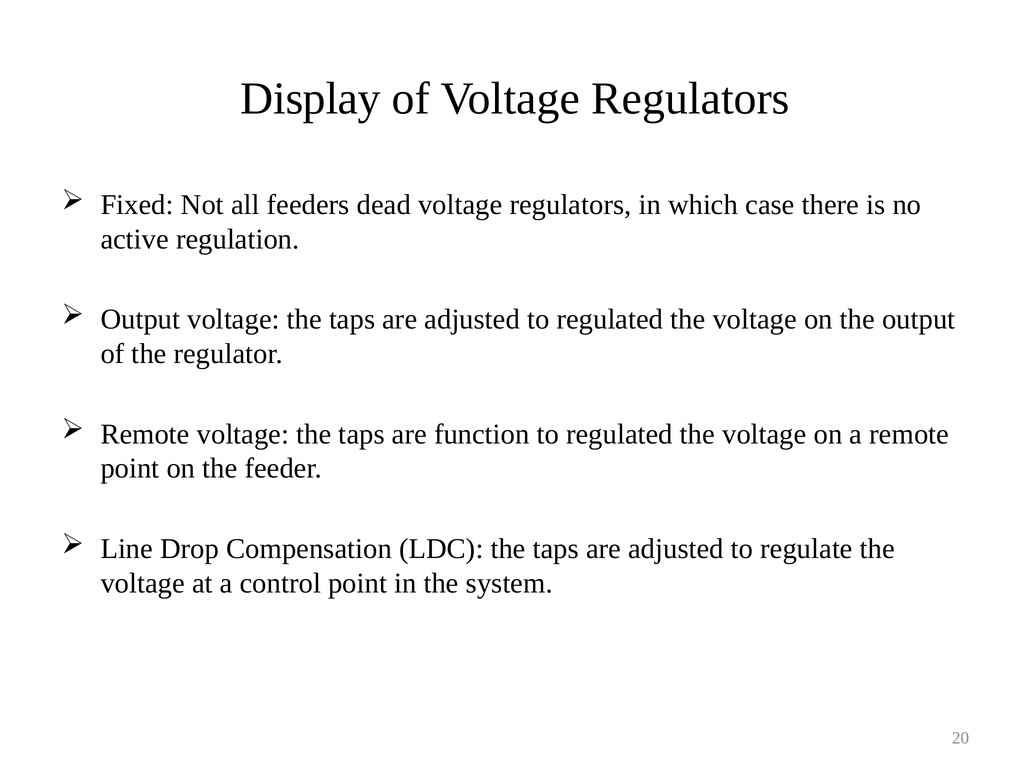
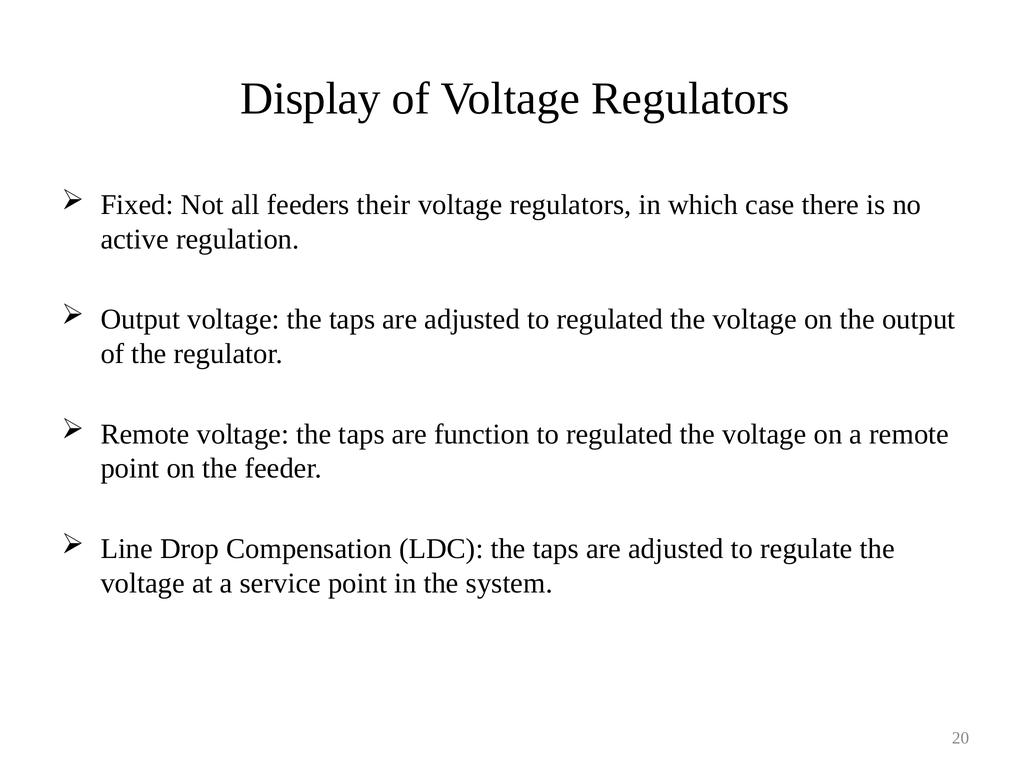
dead: dead -> their (384, 205)
control: control -> service (280, 583)
